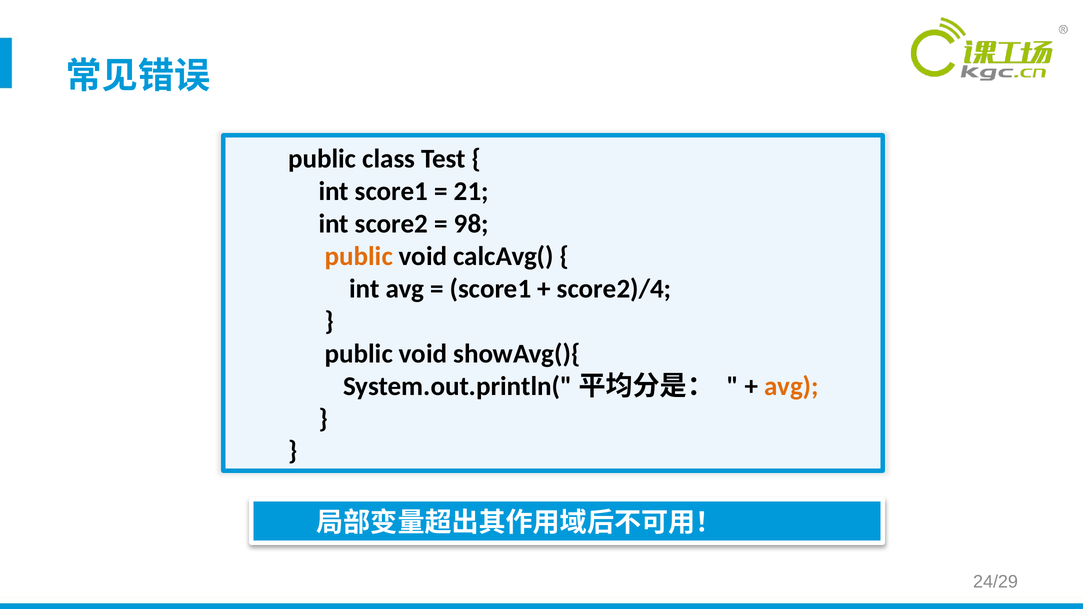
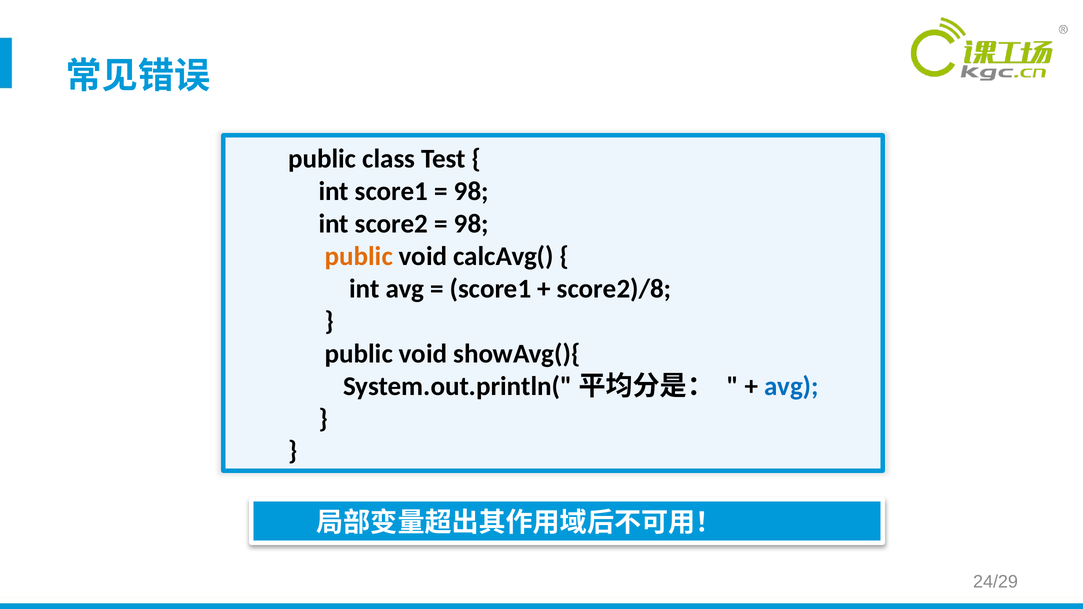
21: 21 -> 98 (471, 191)
score2)/4: score2)/4 -> score2)/8 (614, 289)
avg colour: orange -> blue (791, 386)
